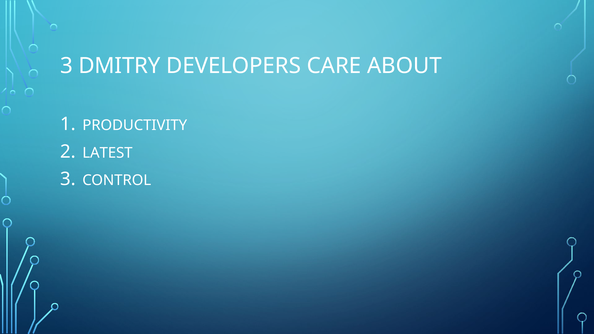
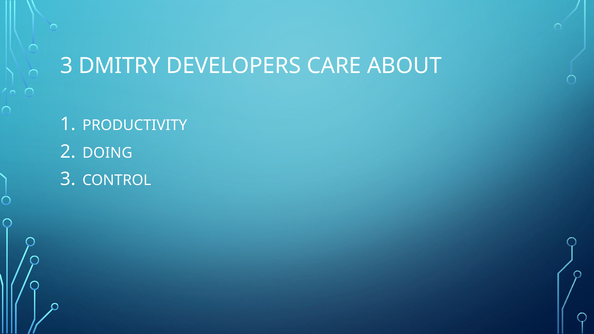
LATEST: LATEST -> DOING (107, 153)
